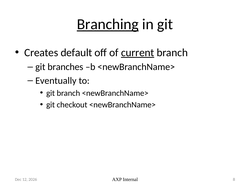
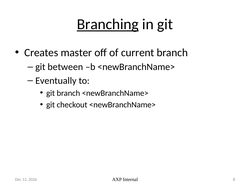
default: default -> master (76, 52)
current underline: present -> none (138, 52)
branches: branches -> between (65, 67)
